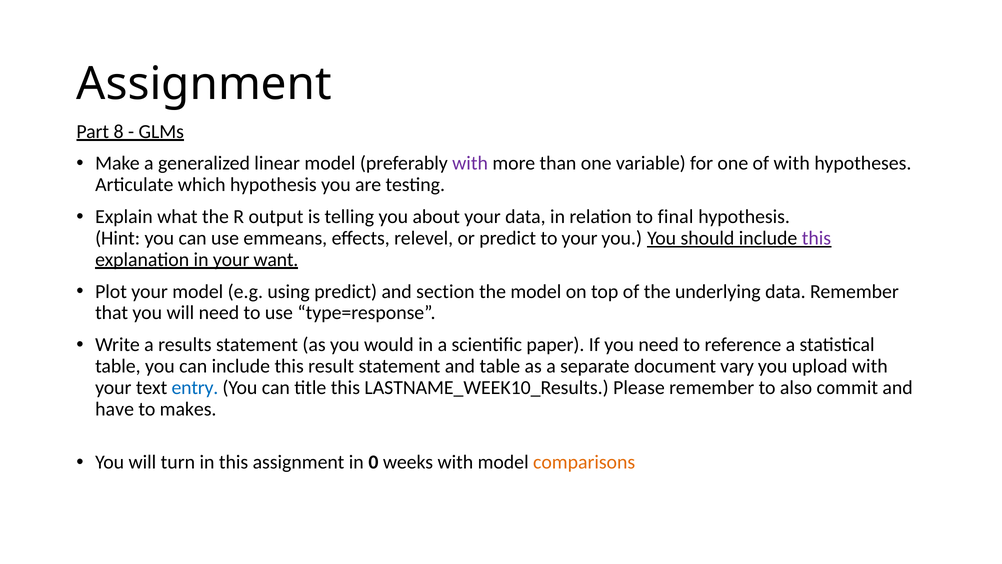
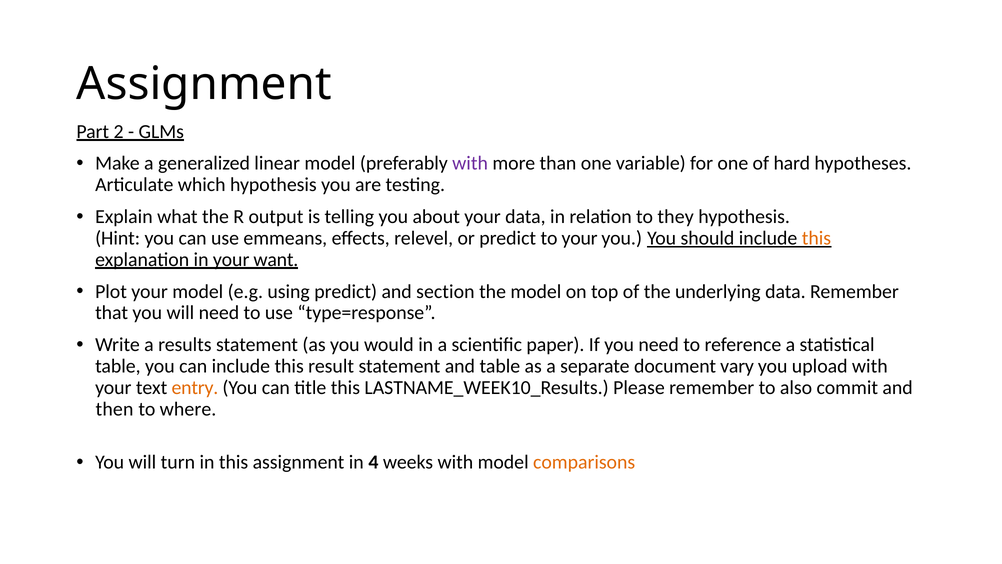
8: 8 -> 2 (119, 131)
of with: with -> hard (792, 163)
final: final -> they (676, 217)
this colour: purple -> orange (816, 238)
entry colour: blue -> orange (195, 387)
have: have -> then (114, 409)
makes: makes -> where (188, 409)
0: 0 -> 4 (373, 462)
